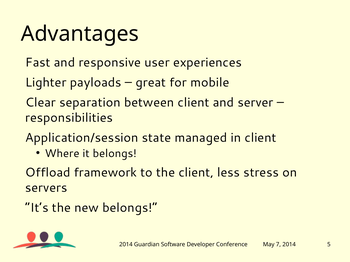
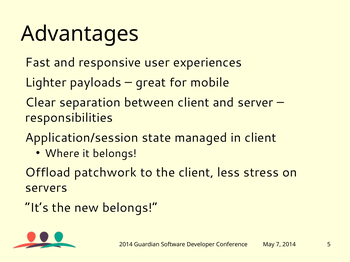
framework: framework -> patchwork (105, 173)
